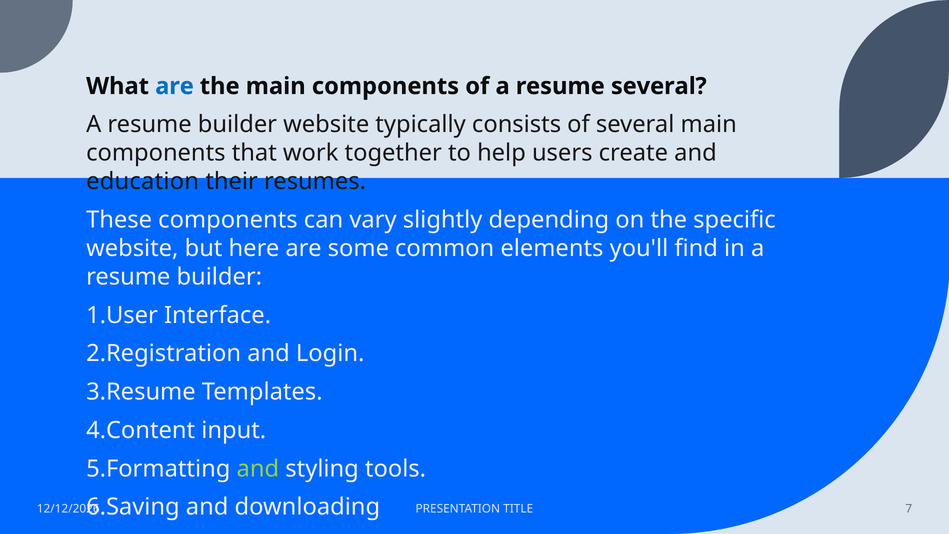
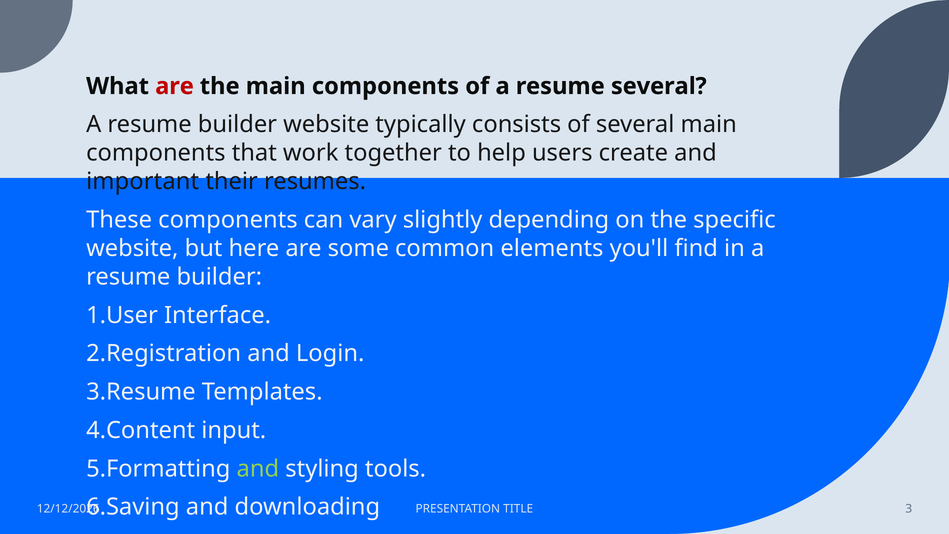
are colour: blue -> red (175, 86)
education: education -> important (143, 182)
7: 7 -> 3 (909, 509)
